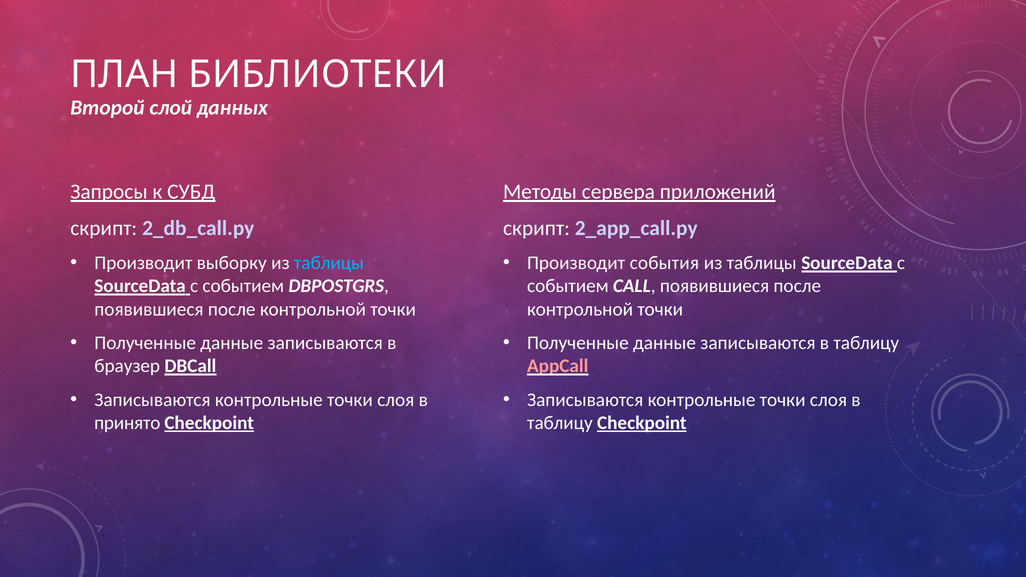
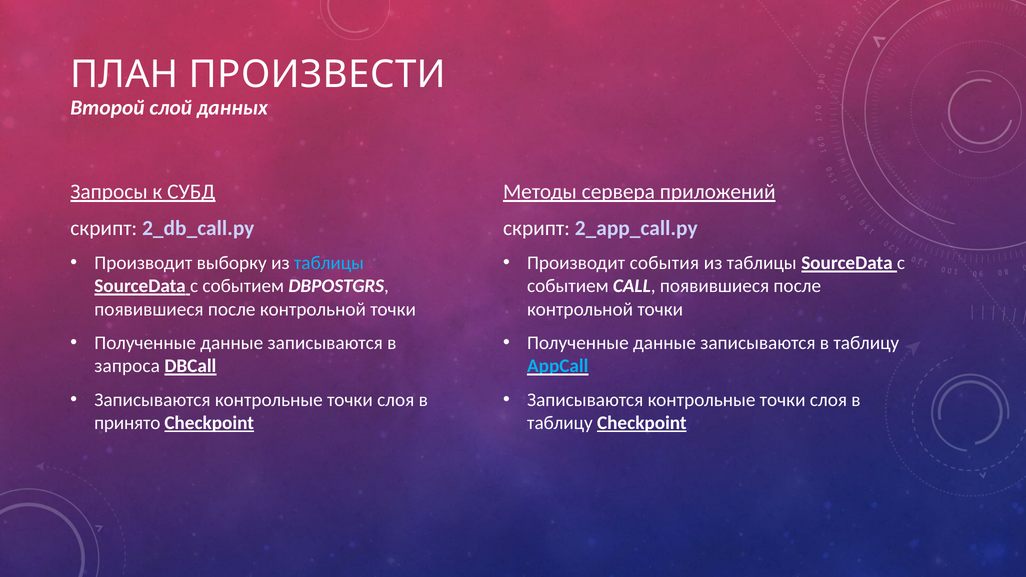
БИБЛИОТЕКИ: БИБЛИОТЕКИ -> ПРОИЗВЕСТИ (317, 75)
браузер: браузер -> запроса (127, 366)
AppCall colour: pink -> light blue (558, 366)
